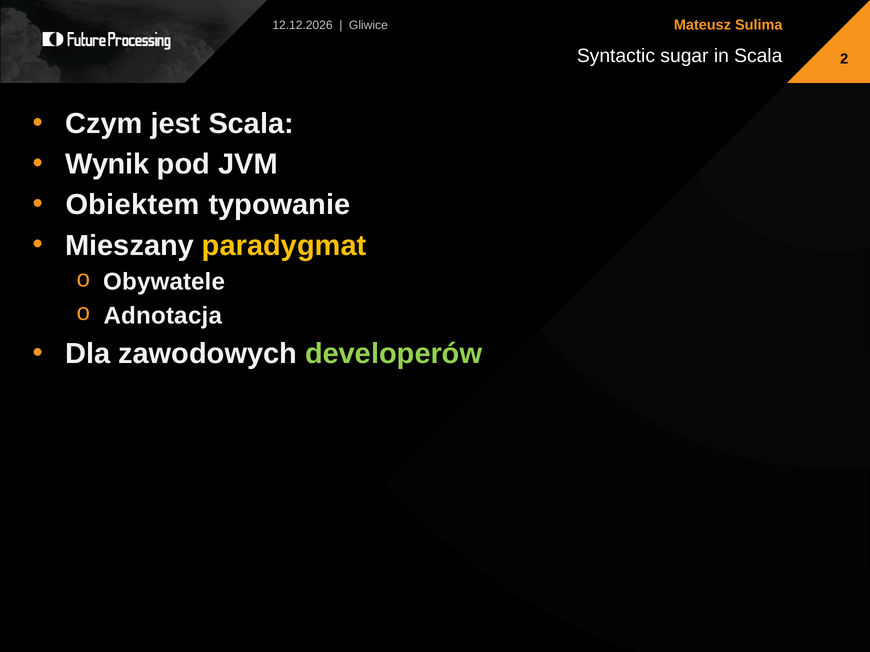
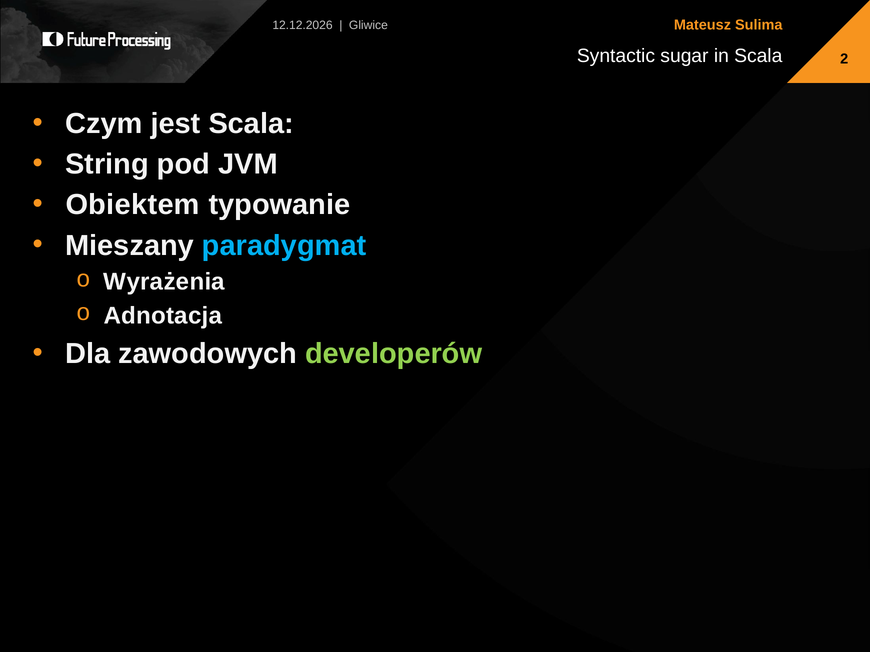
Wynik: Wynik -> String (107, 164)
paradygmat colour: yellow -> light blue (284, 246)
Obywatele: Obywatele -> Wyrażenia (164, 282)
